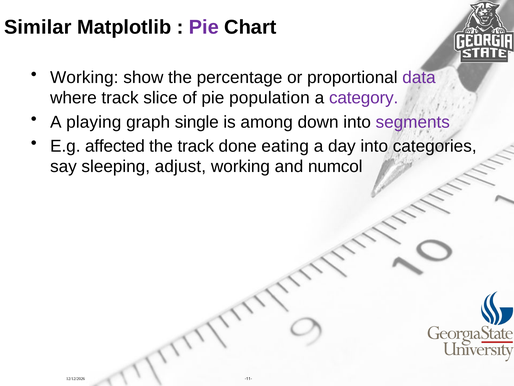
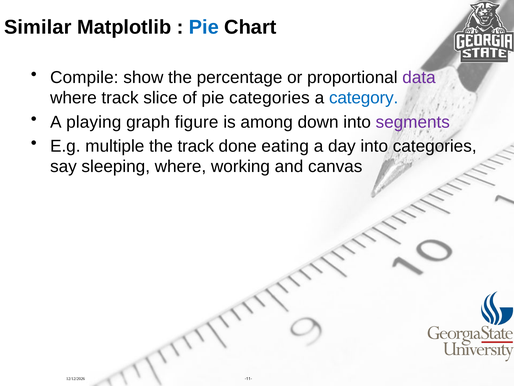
Pie colour: purple -> blue (204, 27)
Working: Working -> Compile (84, 77)
pie population: population -> categories (269, 98)
category colour: purple -> blue (364, 98)
single: single -> figure (197, 122)
affected: affected -> multiple (115, 146)
sleeping adjust: adjust -> where (180, 166)
numcol: numcol -> canvas (335, 166)
